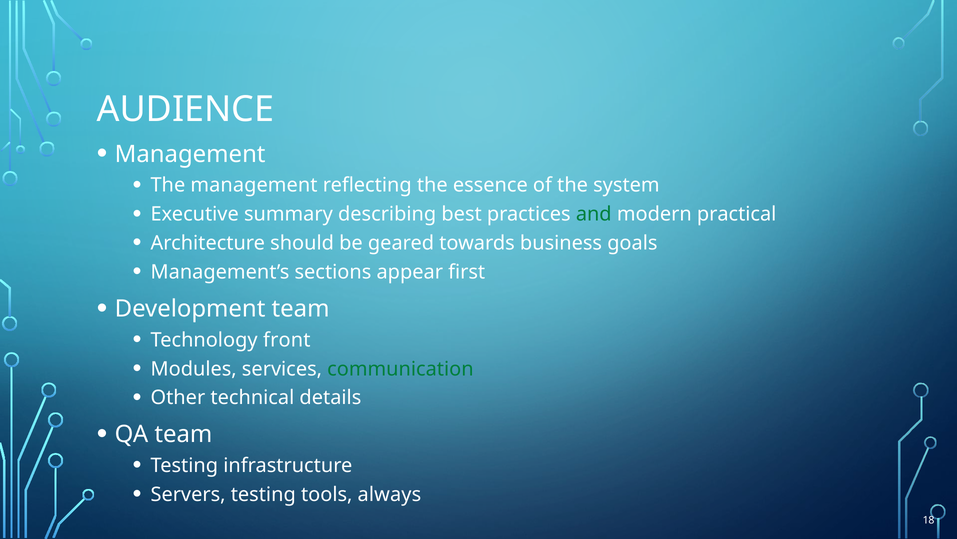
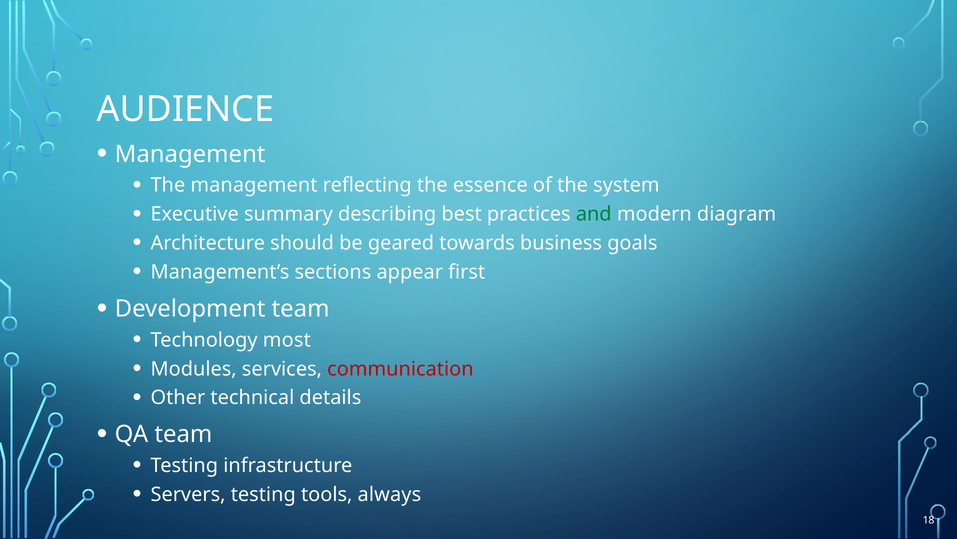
practical: practical -> diagram (737, 214)
front: front -> most (287, 340)
communication colour: green -> red (400, 368)
